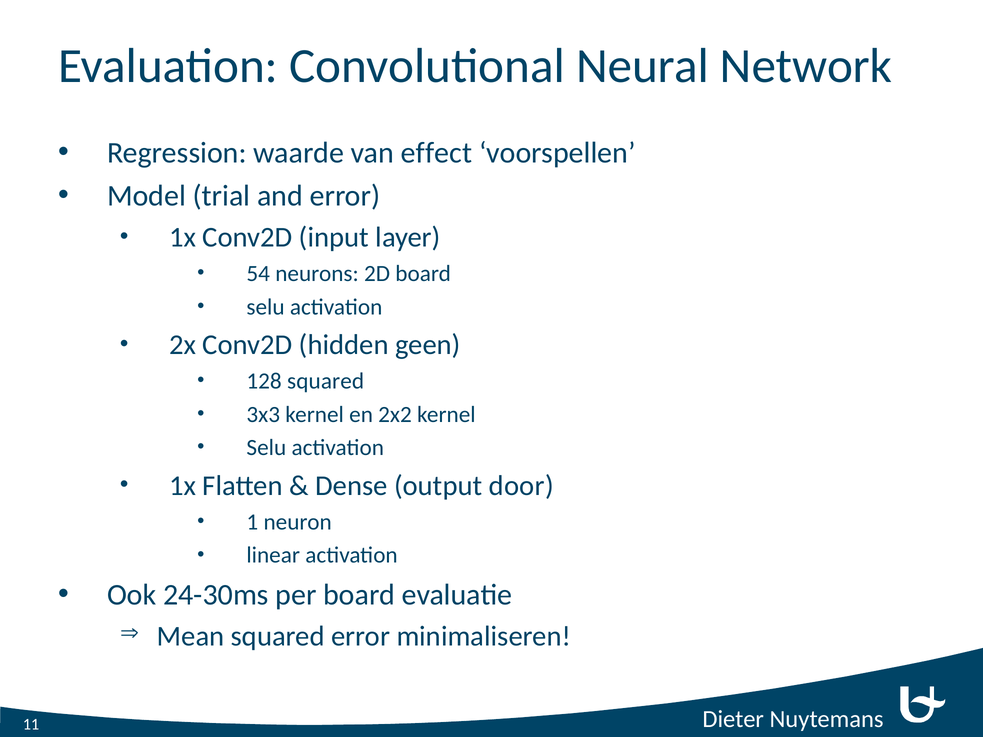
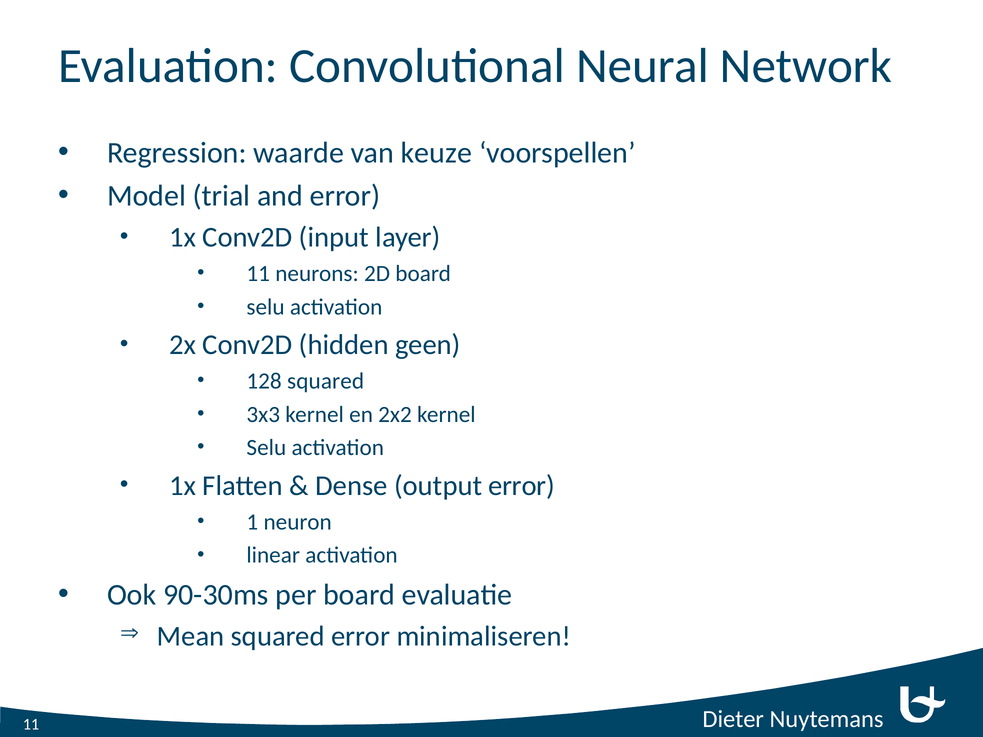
effect: effect -> keuze (436, 153)
54: 54 -> 11 (258, 274)
output door: door -> error (522, 486)
24-30ms: 24-30ms -> 90-30ms (216, 595)
